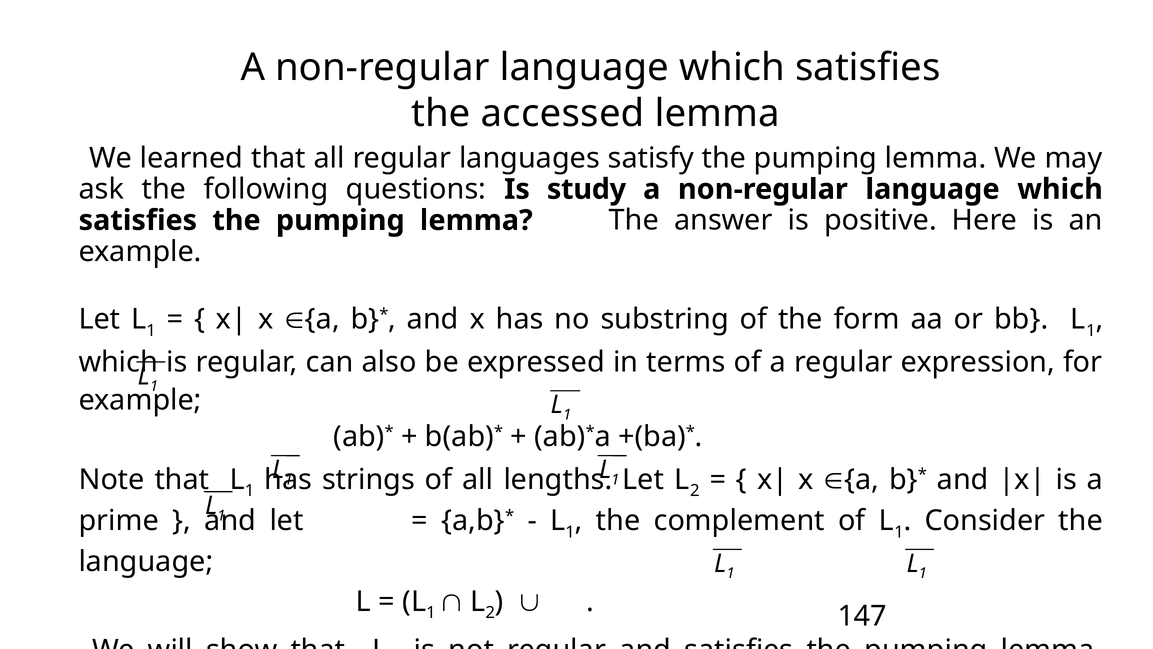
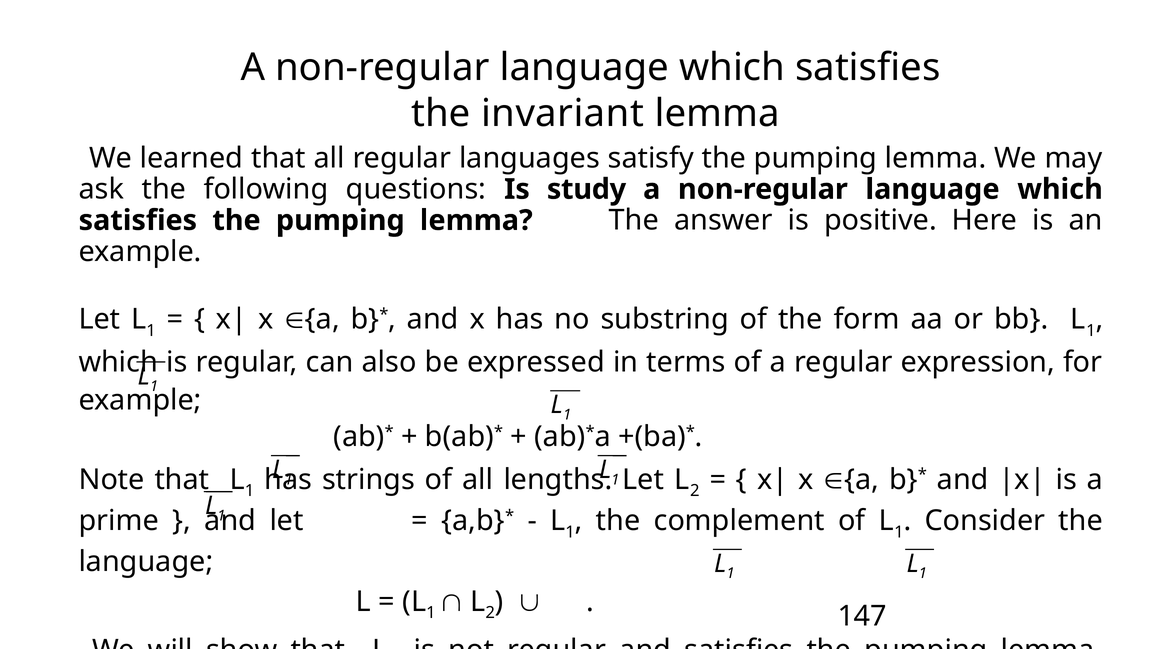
accessed: accessed -> invariant (563, 114)
